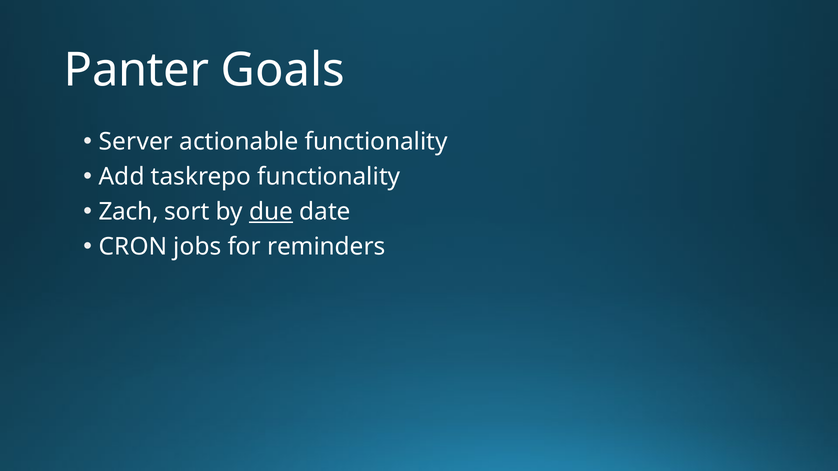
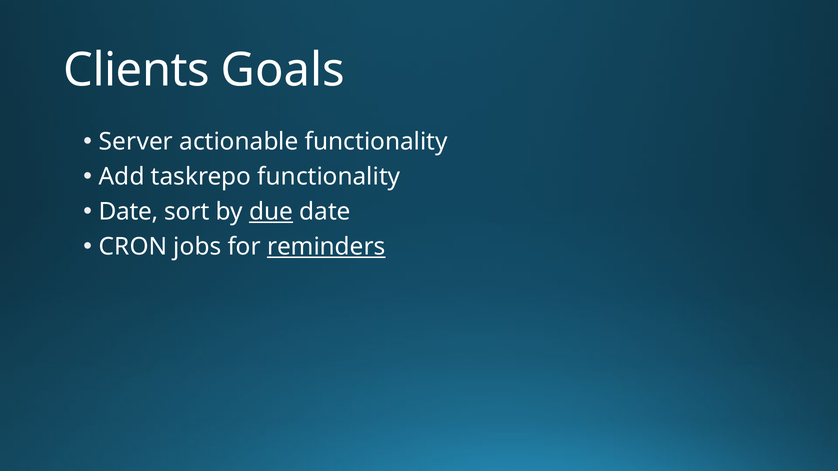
Panter: Panter -> Clients (137, 70)
Zach: Zach -> Date (129, 212)
reminders underline: none -> present (326, 247)
